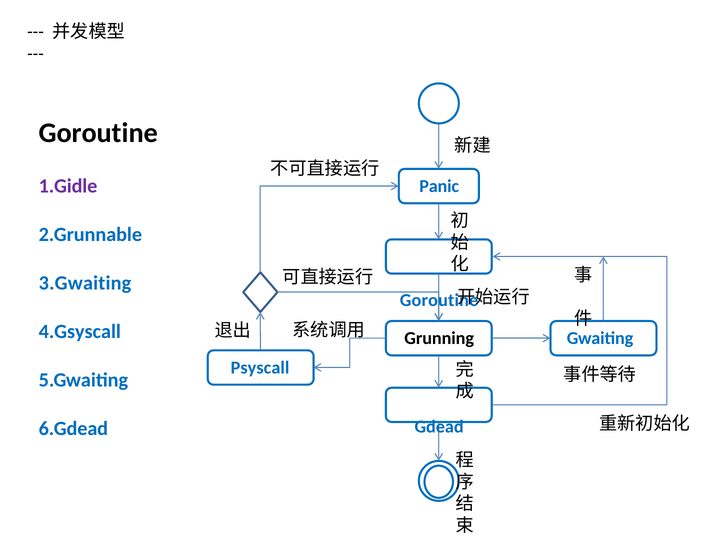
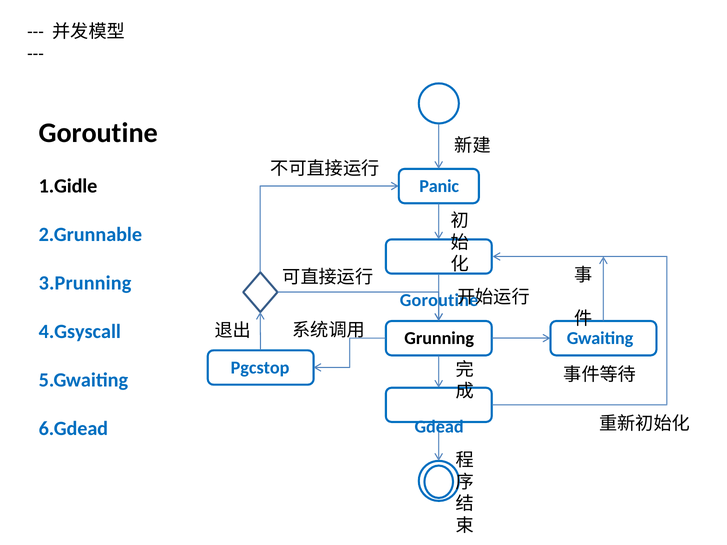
1.Gidle colour: purple -> black (68, 186)
3.Gwaiting: 3.Gwaiting -> 3.Prunning (85, 283)
Psyscall: Psyscall -> Pgcstop (260, 368)
